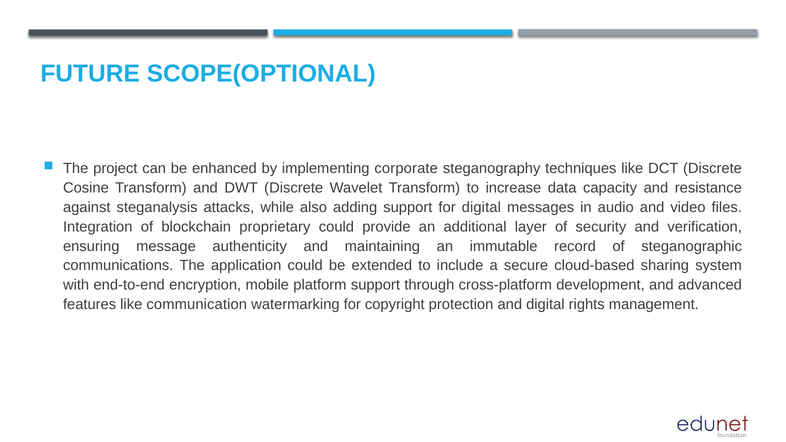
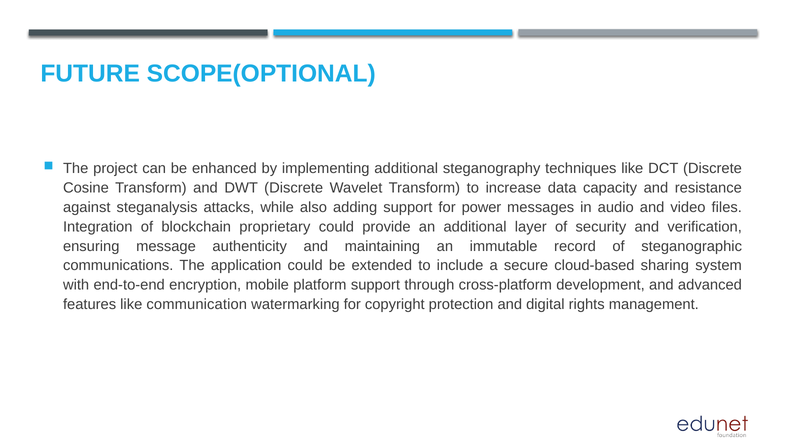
implementing corporate: corporate -> additional (406, 168)
for digital: digital -> power (481, 207)
